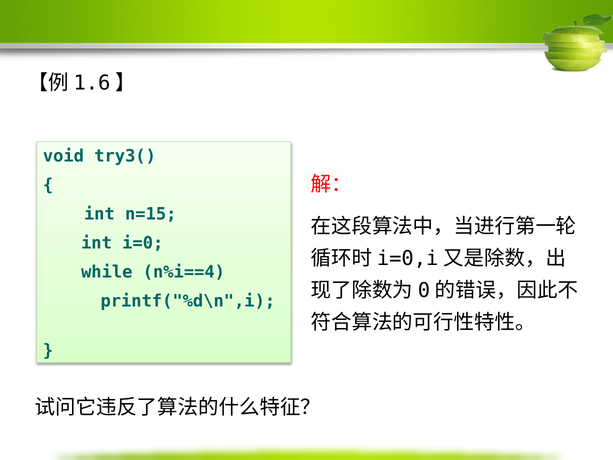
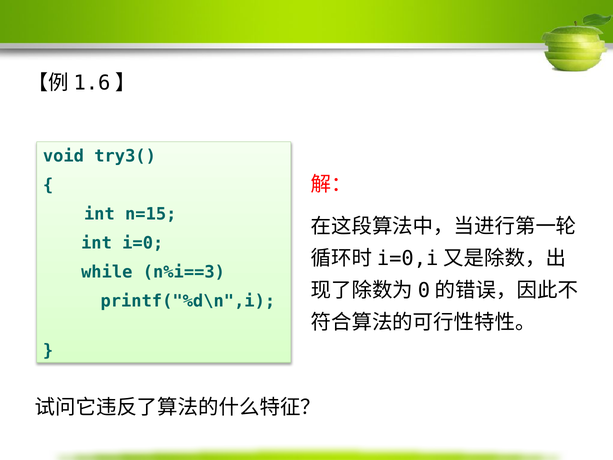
n%i==4: n%i==4 -> n%i==3 (184, 272)
